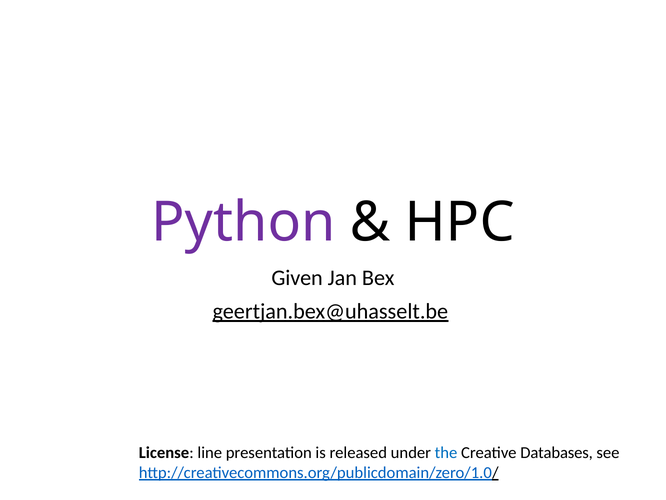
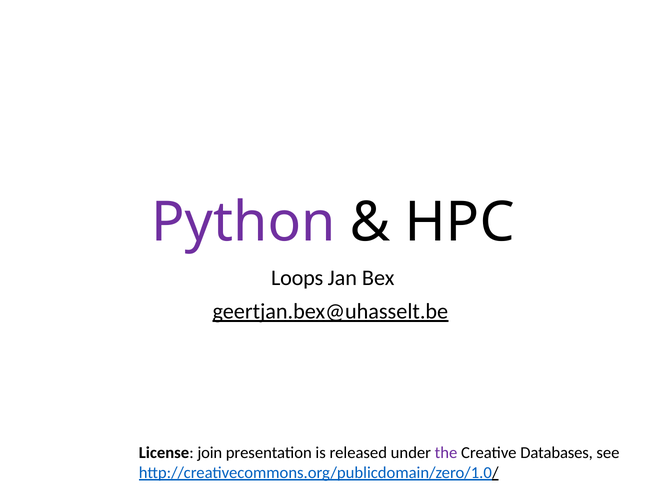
Given: Given -> Loops (297, 278)
line: line -> join (210, 452)
the colour: blue -> purple (446, 452)
